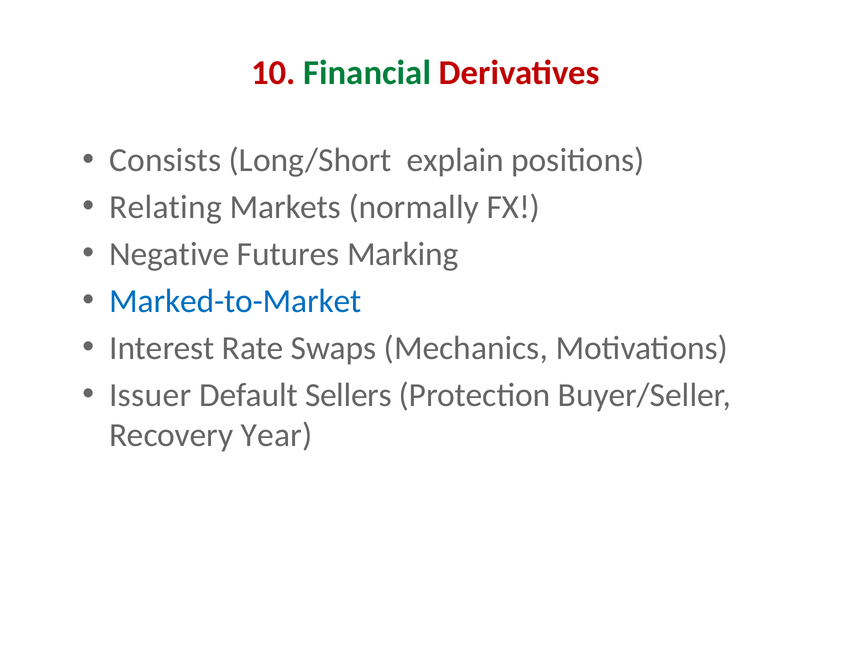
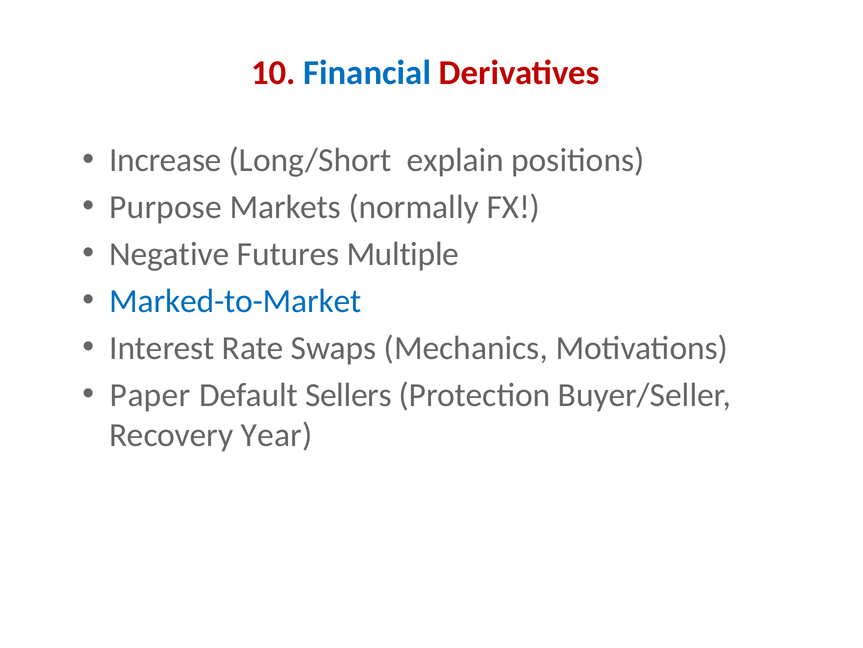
Financial colour: green -> blue (367, 73)
Consists: Consists -> Increase (165, 160)
Relating: Relating -> Purpose (166, 207)
Marking: Marking -> Multiple (403, 254)
Issuer: Issuer -> Paper (150, 395)
